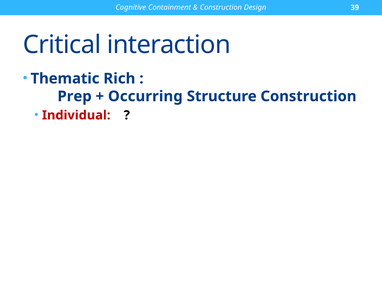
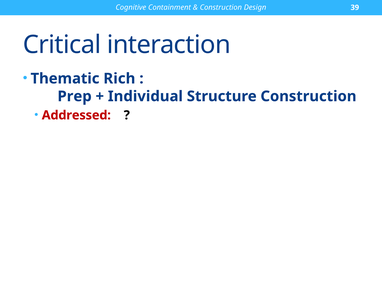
Occurring: Occurring -> Individual (145, 96)
Individual: Individual -> Addressed (76, 115)
